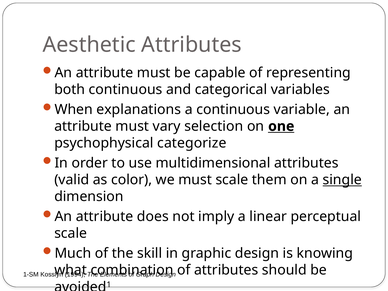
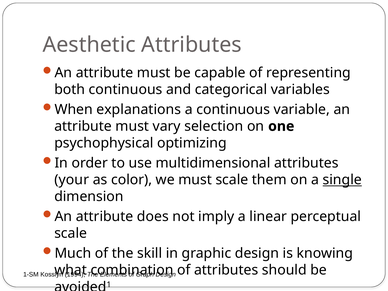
one underline: present -> none (281, 126)
categorize: categorize -> optimizing (192, 143)
valid: valid -> your (72, 180)
